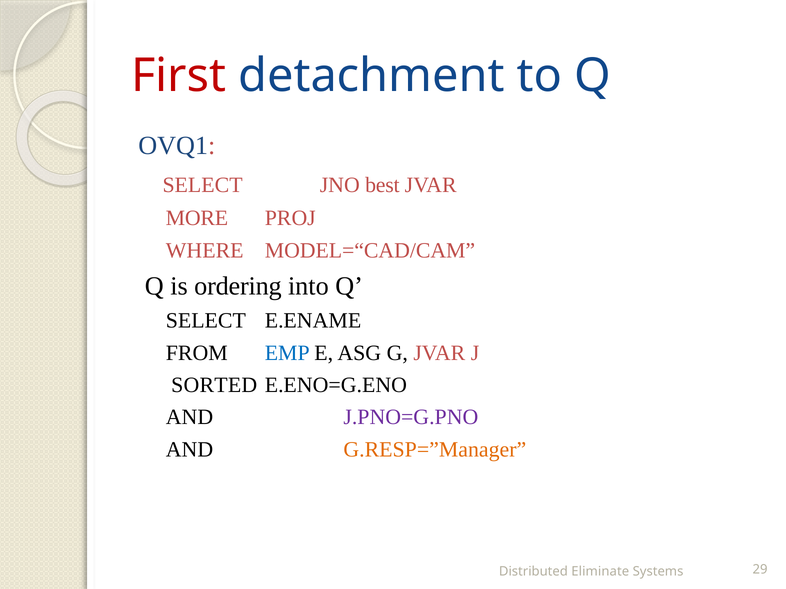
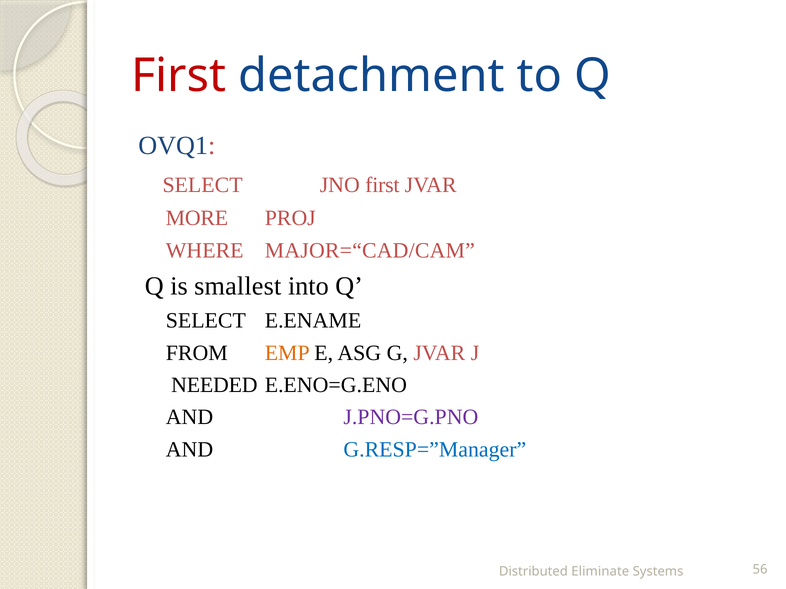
JNO best: best -> first (382, 185)
MODEL=“CAD/CAM: MODEL=“CAD/CAM -> MAJOR=“CAD/CAM (370, 251)
ordering: ordering -> smallest (238, 286)
EMP colour: blue -> orange (287, 353)
SORTED: SORTED -> NEEDED (214, 385)
G.RESP=”Manager colour: orange -> blue (435, 450)
29: 29 -> 56 (760, 570)
